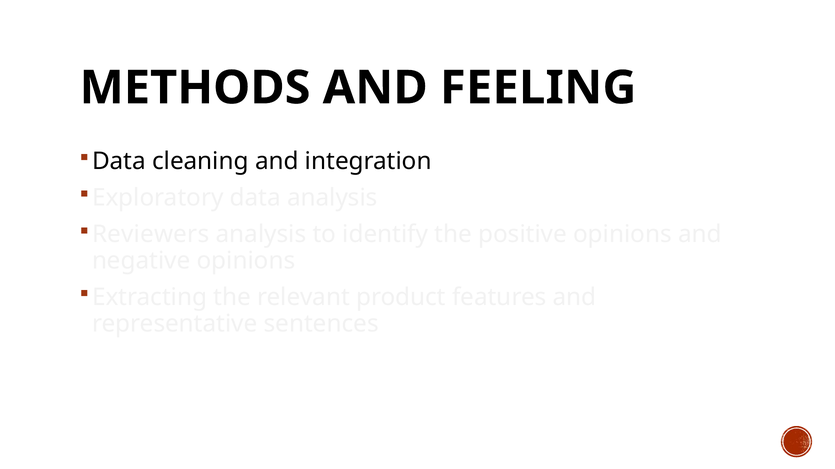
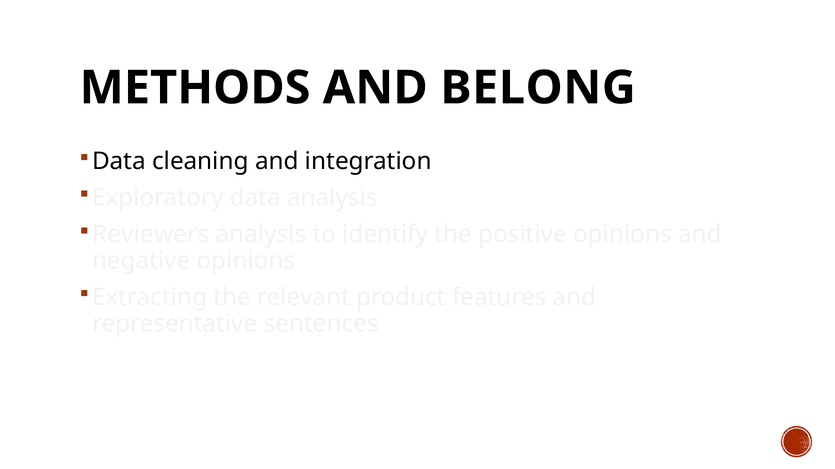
FEELING: FEELING -> BELONG (538, 88)
